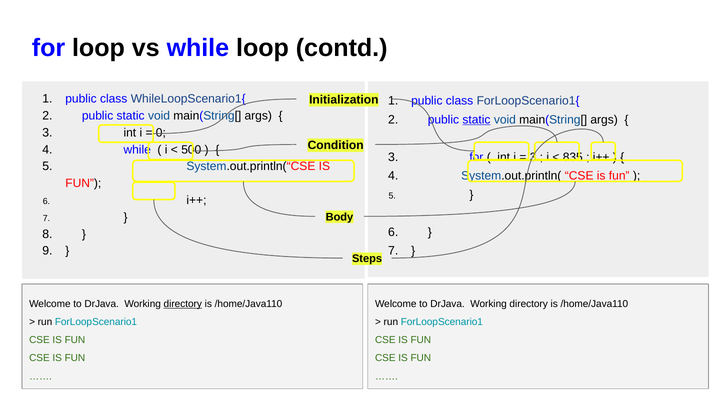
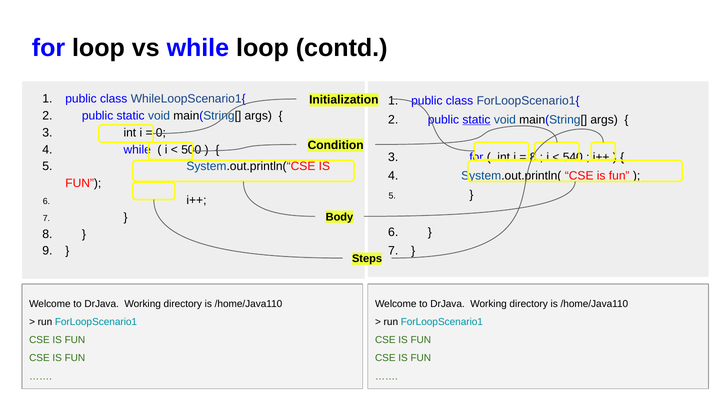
3: 3 -> 8 (533, 157)
835: 835 -> 540 (573, 157)
directory underline: present -> none (183, 304)
